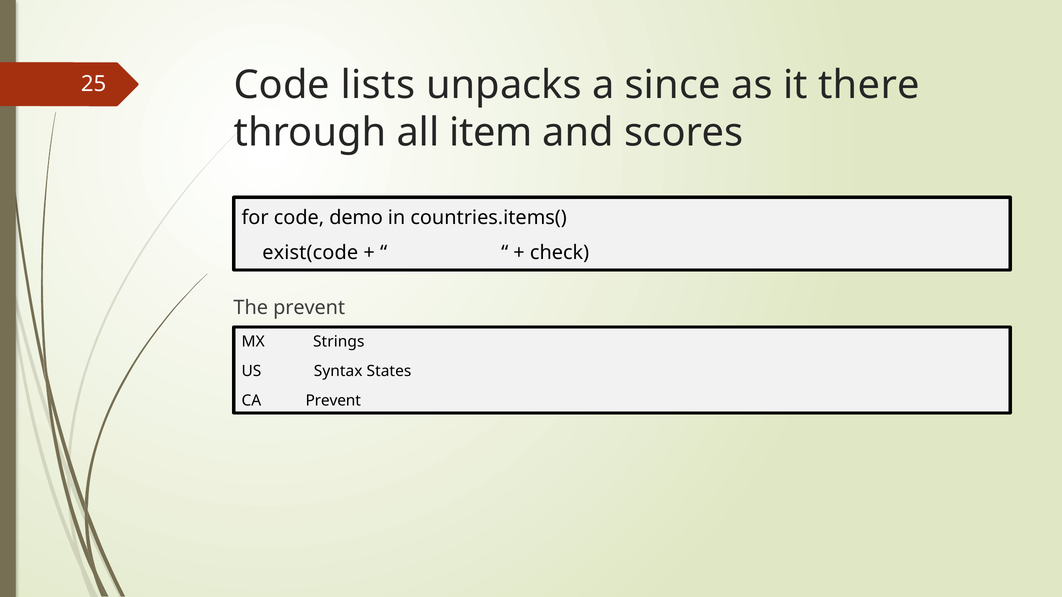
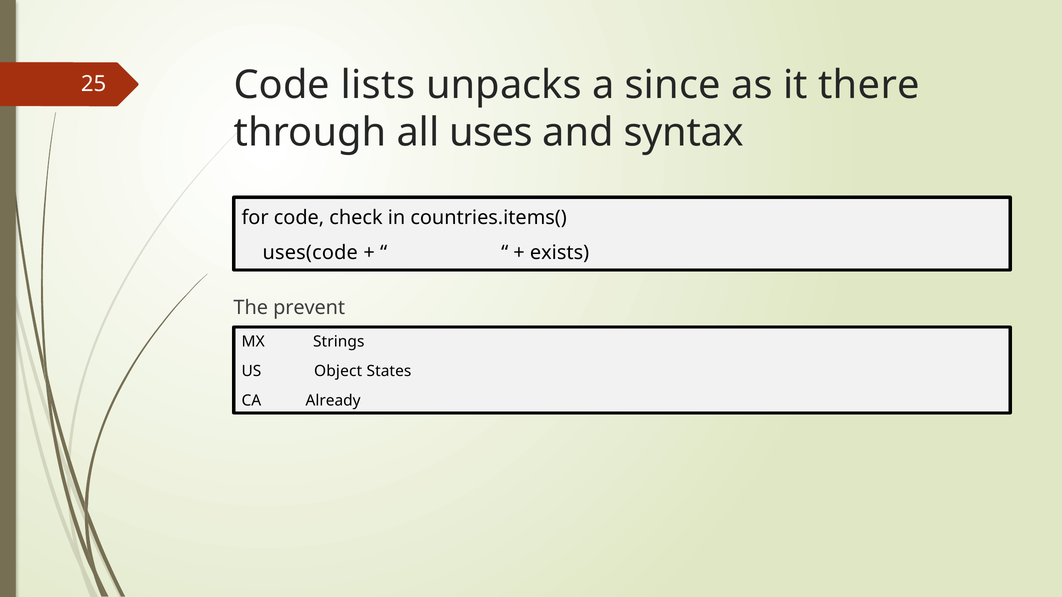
item: item -> uses (491, 133)
scores: scores -> syntax (684, 133)
demo: demo -> check (356, 218)
exist(code: exist(code -> uses(code (310, 253)
check: check -> exists (560, 253)
Syntax: Syntax -> Object (338, 371)
CA Prevent: Prevent -> Already (333, 401)
